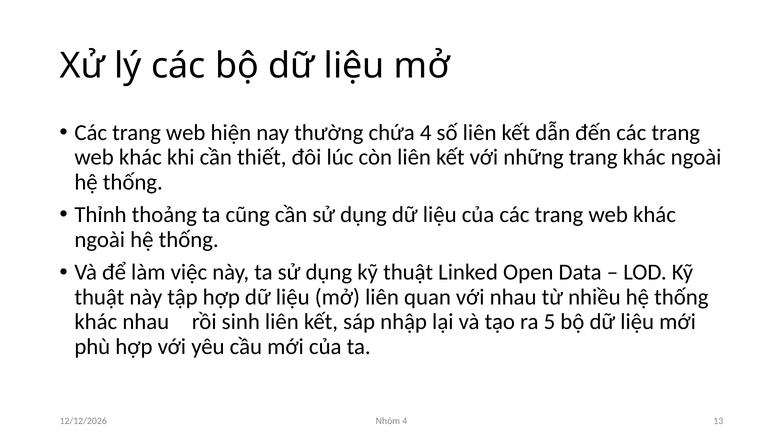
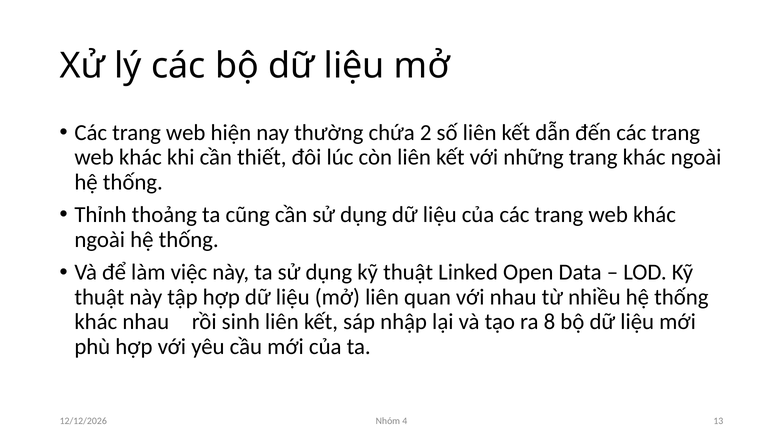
chứa 4: 4 -> 2 (426, 132)
5: 5 -> 8 (549, 321)
